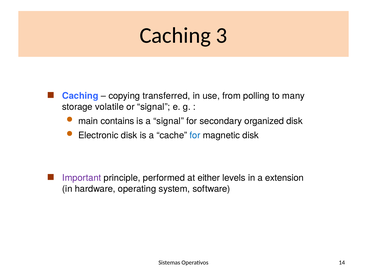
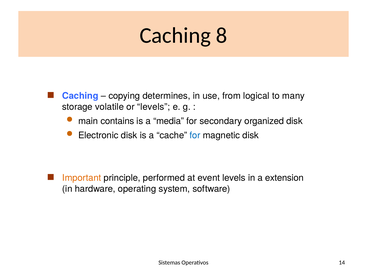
3: 3 -> 8 (222, 36)
transferred: transferred -> determines (166, 96)
polling: polling -> logical (256, 96)
or signal: signal -> levels (154, 107)
a signal: signal -> media (169, 121)
Important colour: purple -> orange (82, 178)
either: either -> event (209, 178)
